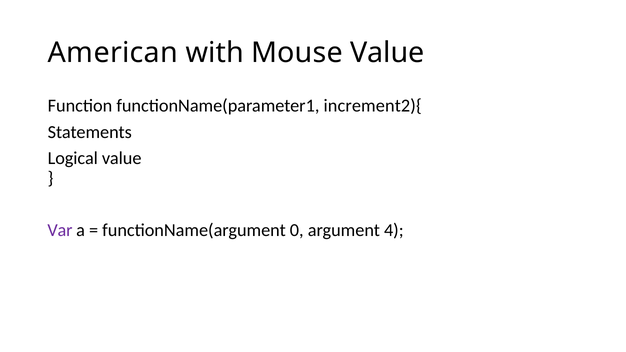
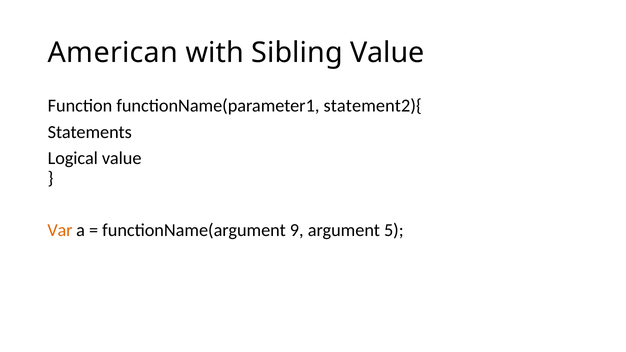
Mouse: Mouse -> Sibling (297, 53)
increment2){: increment2){ -> statement2){ (373, 106)
Var colour: purple -> orange (60, 231)
0: 0 -> 9 (297, 231)
4: 4 -> 5 (394, 231)
